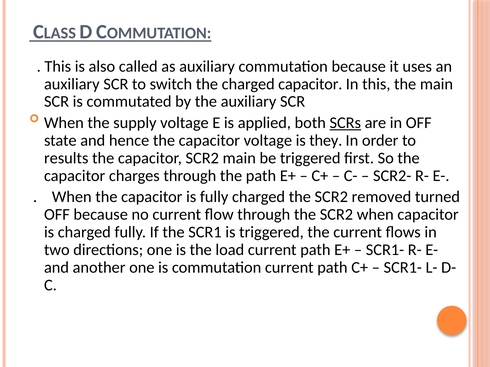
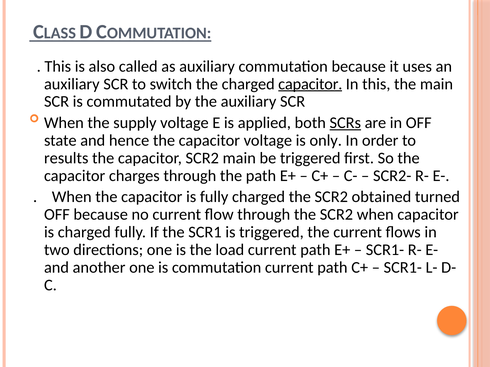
capacitor underline: none -> present (310, 84)
they: they -> only (326, 141)
removed: removed -> obtained (381, 197)
